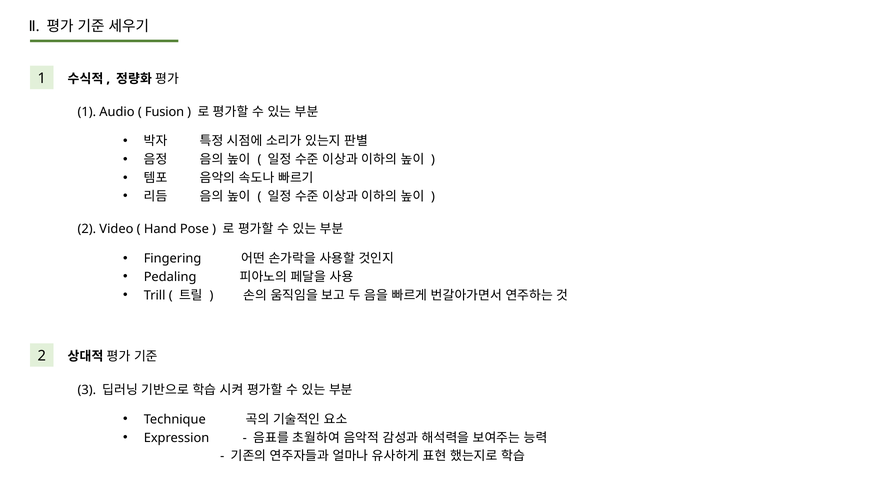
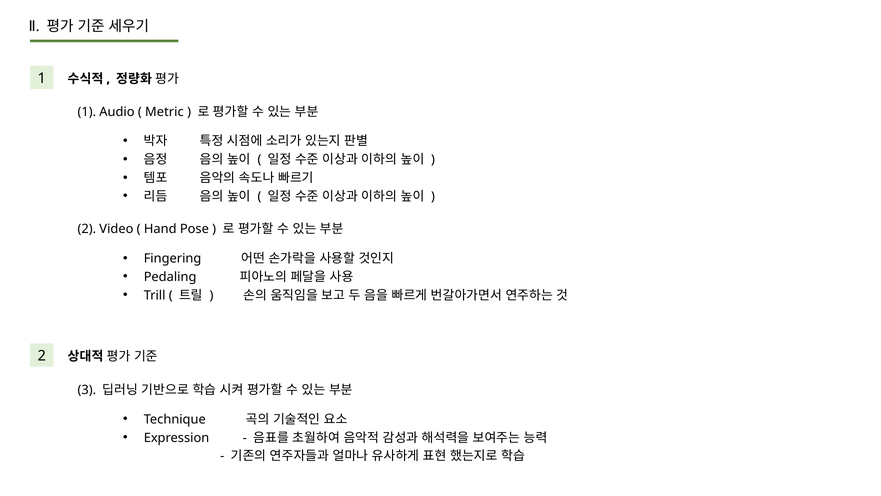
Fusion: Fusion -> Metric (164, 112)
